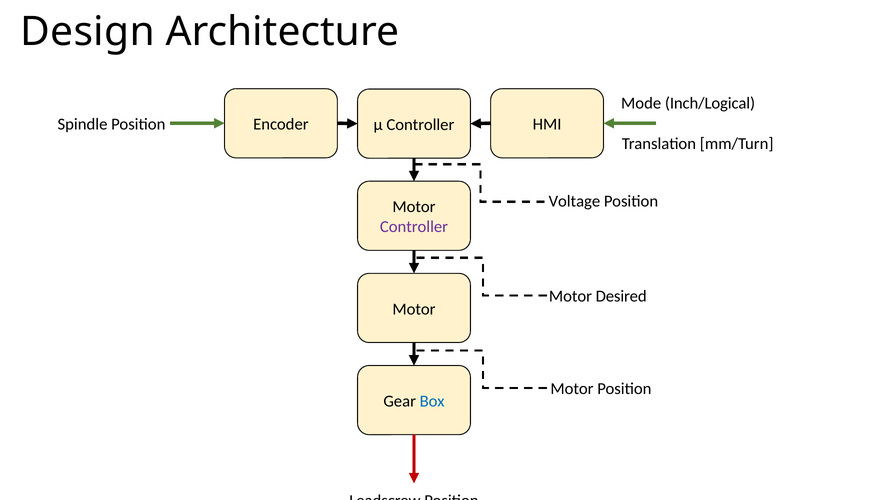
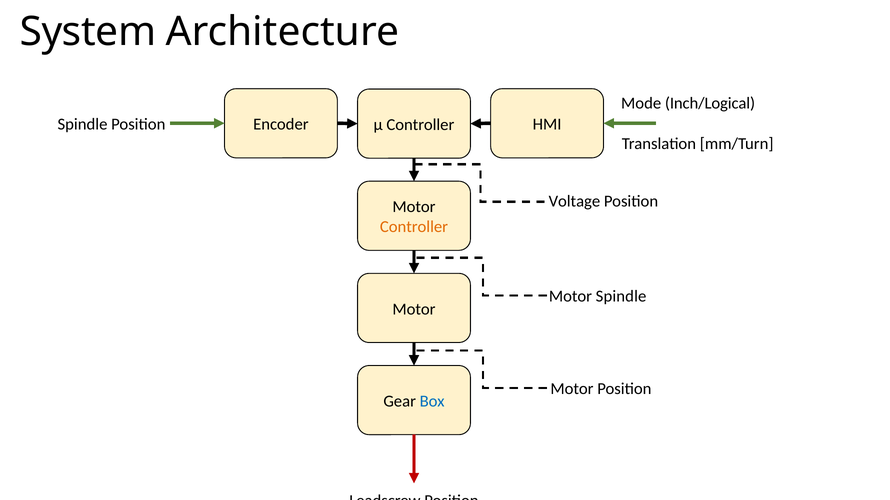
Design: Design -> System (88, 32)
Controller colour: purple -> orange (414, 227)
Motor Desired: Desired -> Spindle (621, 297)
